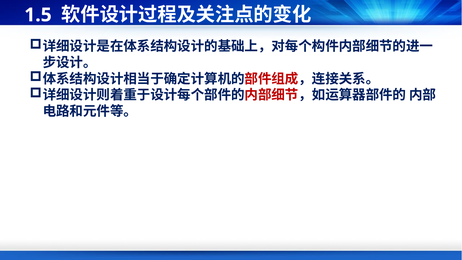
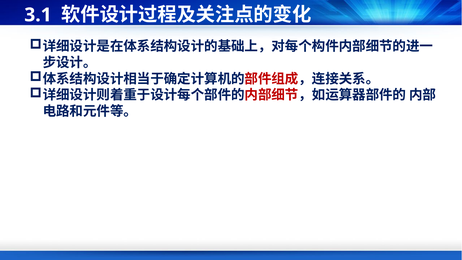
1.5: 1.5 -> 3.1 (38, 15)
